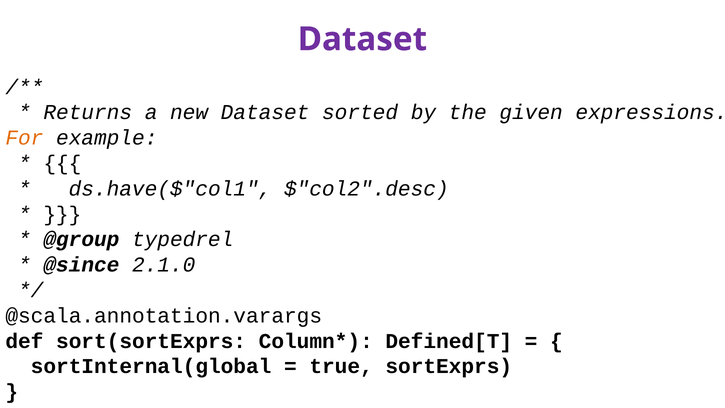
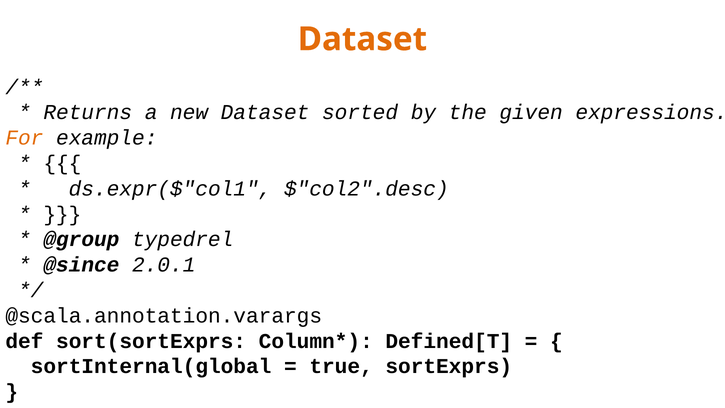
Dataset colour: purple -> orange (362, 39)
ds.have($"col1: ds.have($"col1 -> ds.expr($"col1 (170, 189)
2.1.0: 2.1.0 -> 2.0.1 (164, 265)
